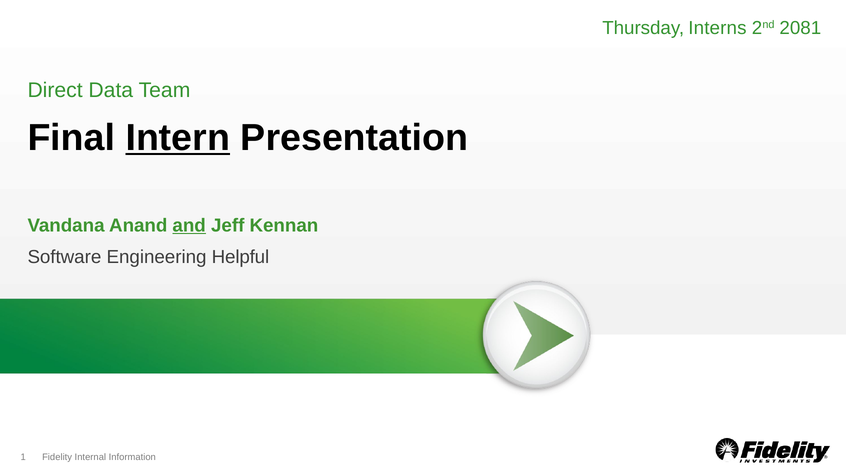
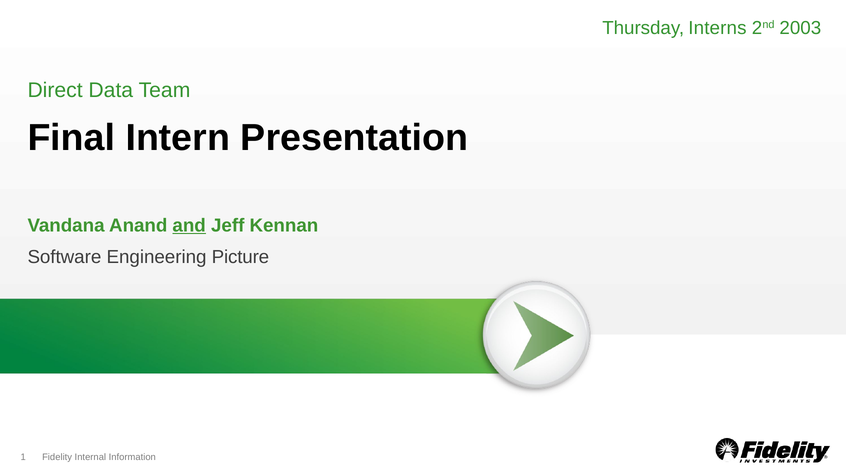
2081: 2081 -> 2003 (800, 28)
Intern underline: present -> none (178, 138)
Helpful: Helpful -> Picture (240, 257)
